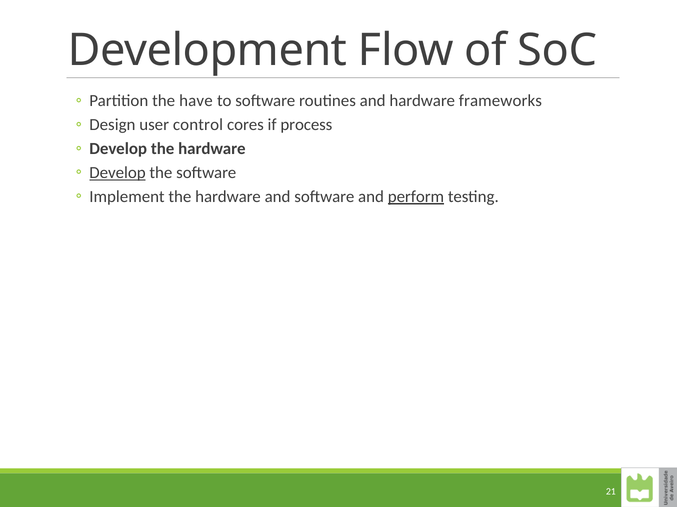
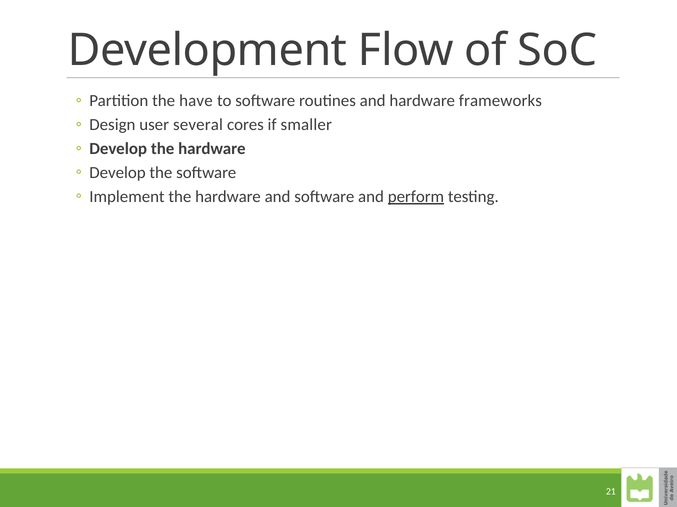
control: control -> several (198, 125)
process: process -> smaller (306, 125)
Develop underline: present -> none (118, 173)
